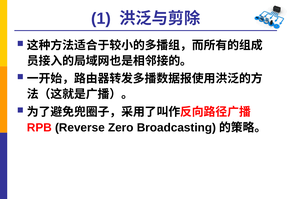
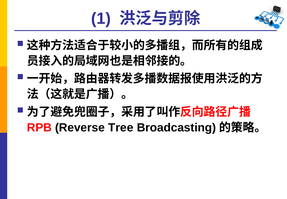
Zero: Zero -> Tree (121, 127)
